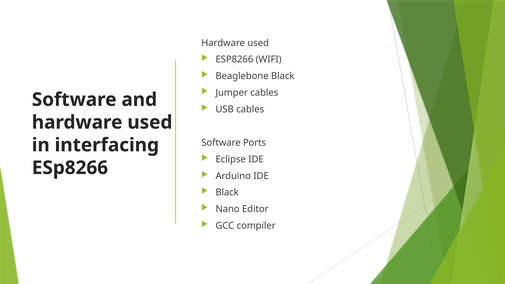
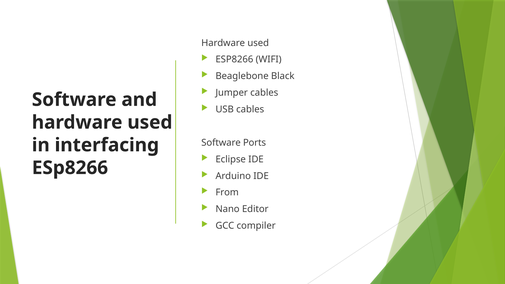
Black: Black -> From (227, 193)
